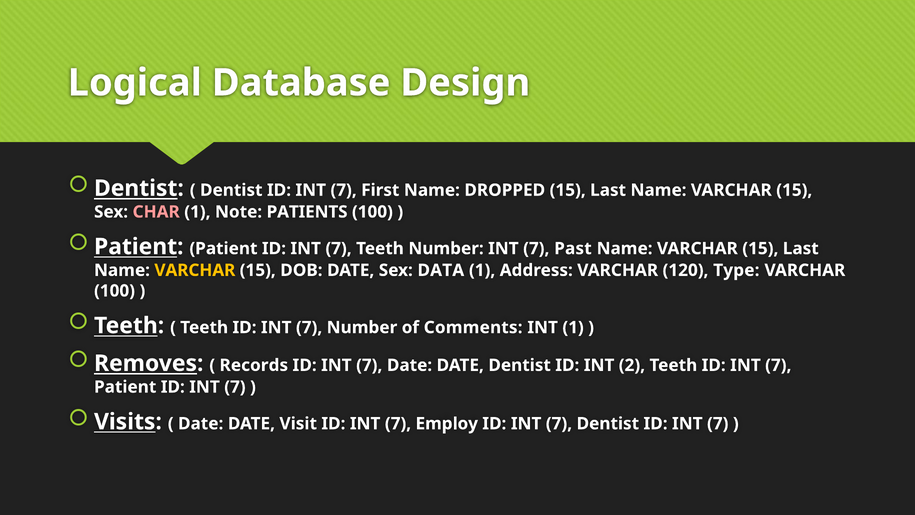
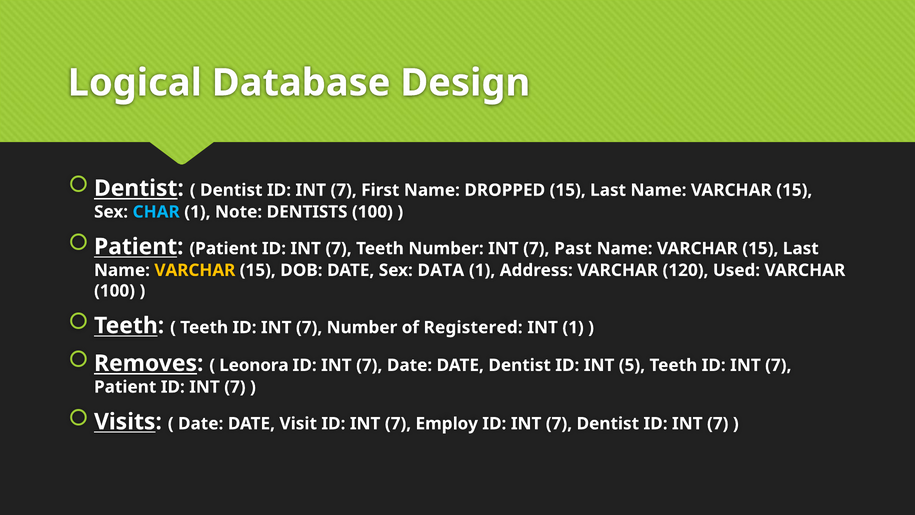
CHAR colour: pink -> light blue (156, 212)
PATIENTS: PATIENTS -> DENTISTS (307, 212)
Type: Type -> Used (736, 270)
Comments: Comments -> Registered (473, 327)
Records: Records -> Leonora (254, 365)
2: 2 -> 5 (632, 365)
